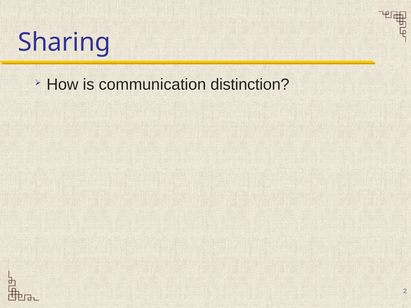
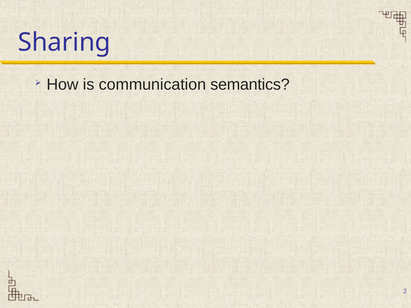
distinction: distinction -> semantics (250, 85)
